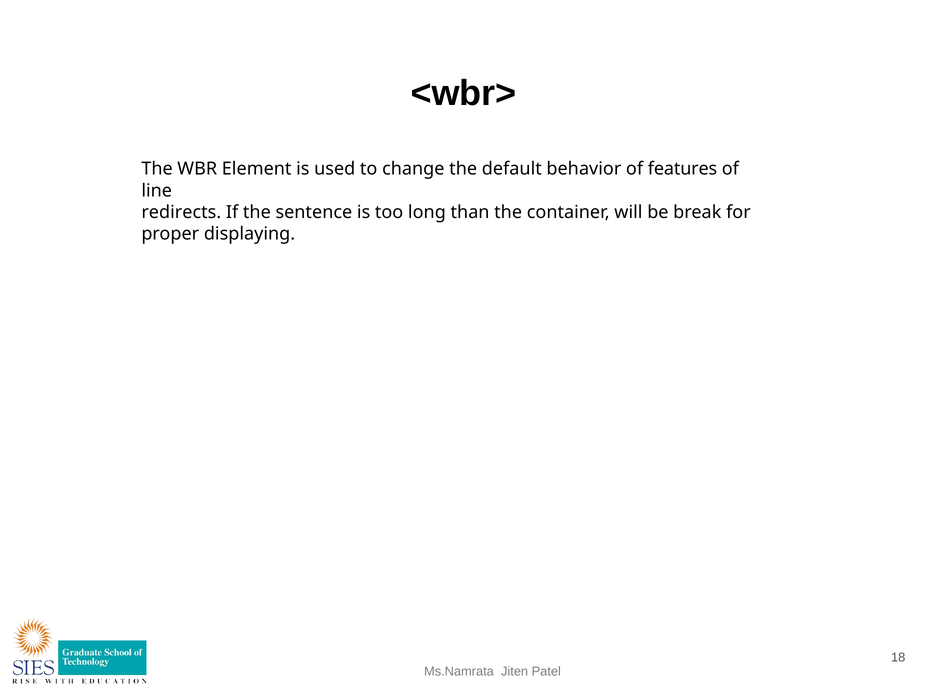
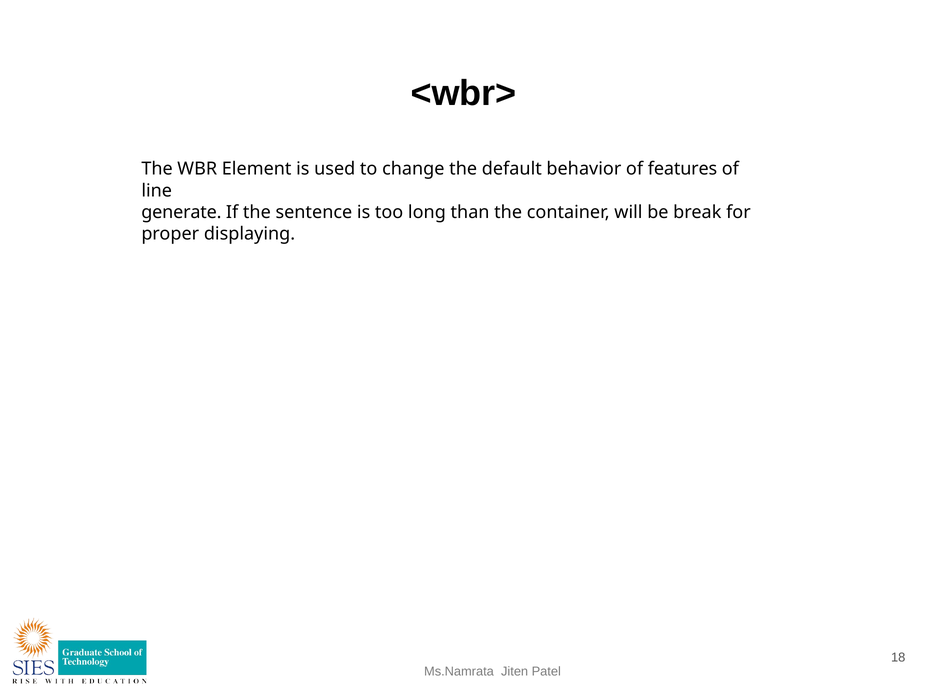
redirects: redirects -> generate (181, 212)
